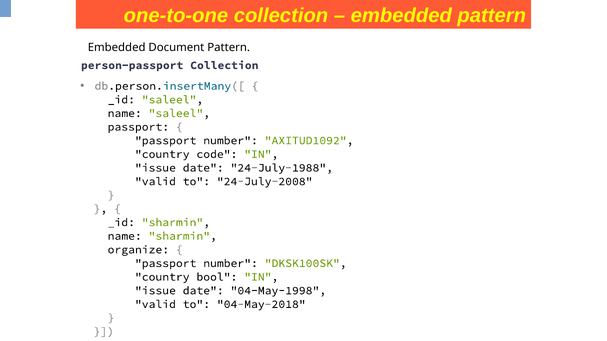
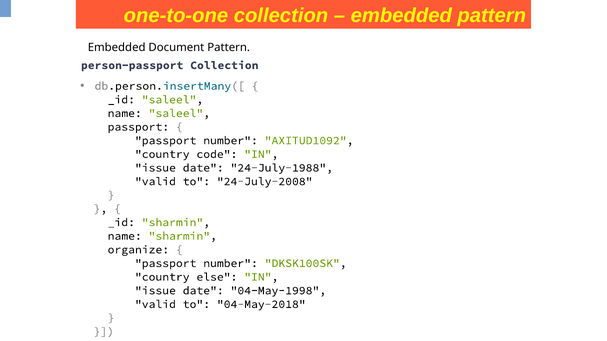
bool: bool -> else (217, 277)
